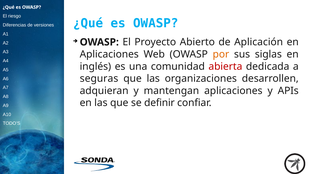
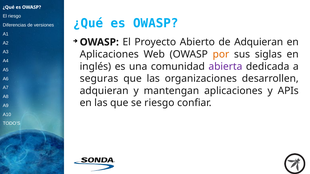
de Aplicación: Aplicación -> Adquieran (259, 42)
abierta colour: red -> purple (225, 67)
se definir: definir -> riesgo (159, 103)
